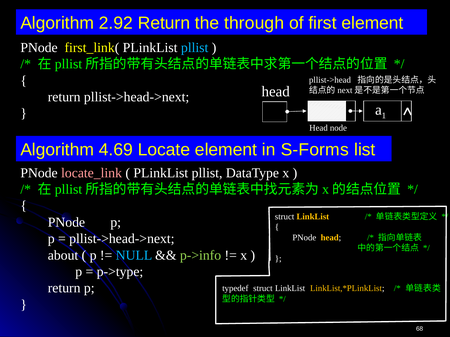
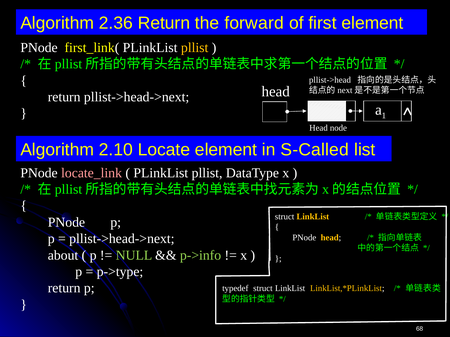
2.92: 2.92 -> 2.36 (116, 23)
through: through -> forward (254, 23)
pllist colour: light blue -> yellow (195, 48)
4.69: 4.69 -> 2.10 (116, 150)
S-Forms: S-Forms -> S-Called (315, 150)
NULL colour: light blue -> light green (134, 256)
